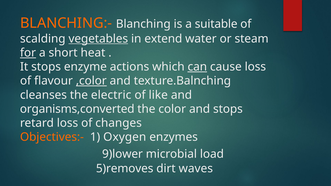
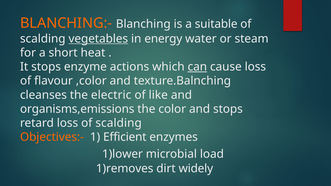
extend: extend -> energy (163, 39)
for underline: present -> none (28, 53)
,color underline: present -> none (91, 81)
organisms,converted: organisms,converted -> organisms,emissions (77, 109)
loss of changes: changes -> scalding (119, 123)
Oxygen: Oxygen -> Efficient (125, 137)
9)lower: 9)lower -> 1)lower (122, 154)
5)removes: 5)removes -> 1)removes (125, 169)
waves: waves -> widely (196, 169)
